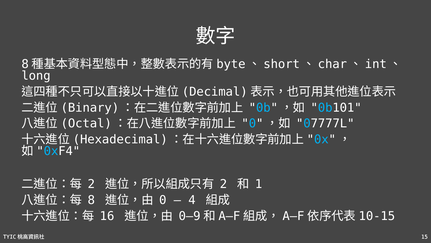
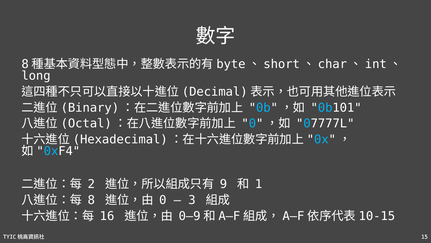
2: 2 -> 9 (223, 184)
4: 4 -> 3 (192, 200)
